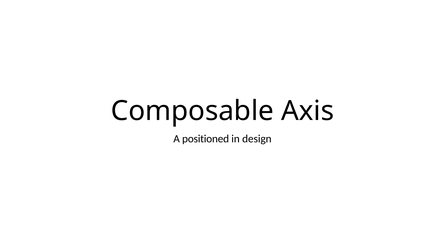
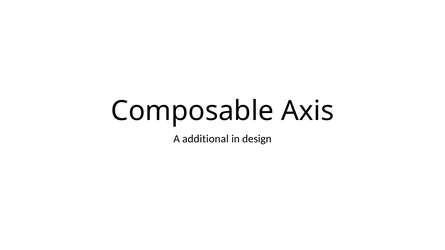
positioned: positioned -> additional (205, 139)
